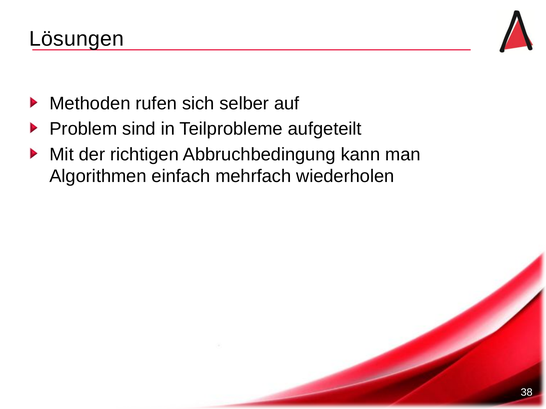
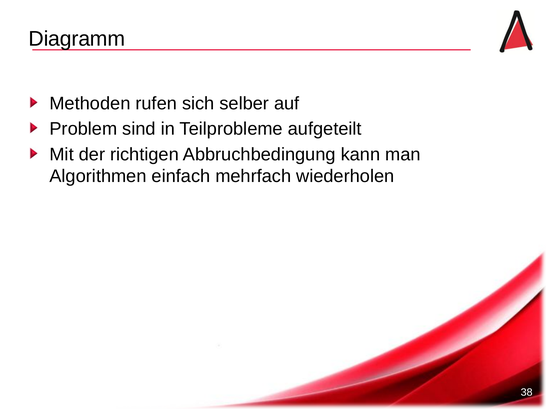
Lösungen: Lösungen -> Diagramm (77, 39)
